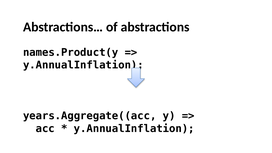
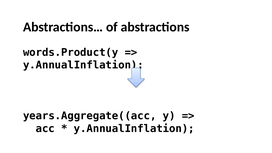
names.Product(y: names.Product(y -> words.Product(y (71, 52)
